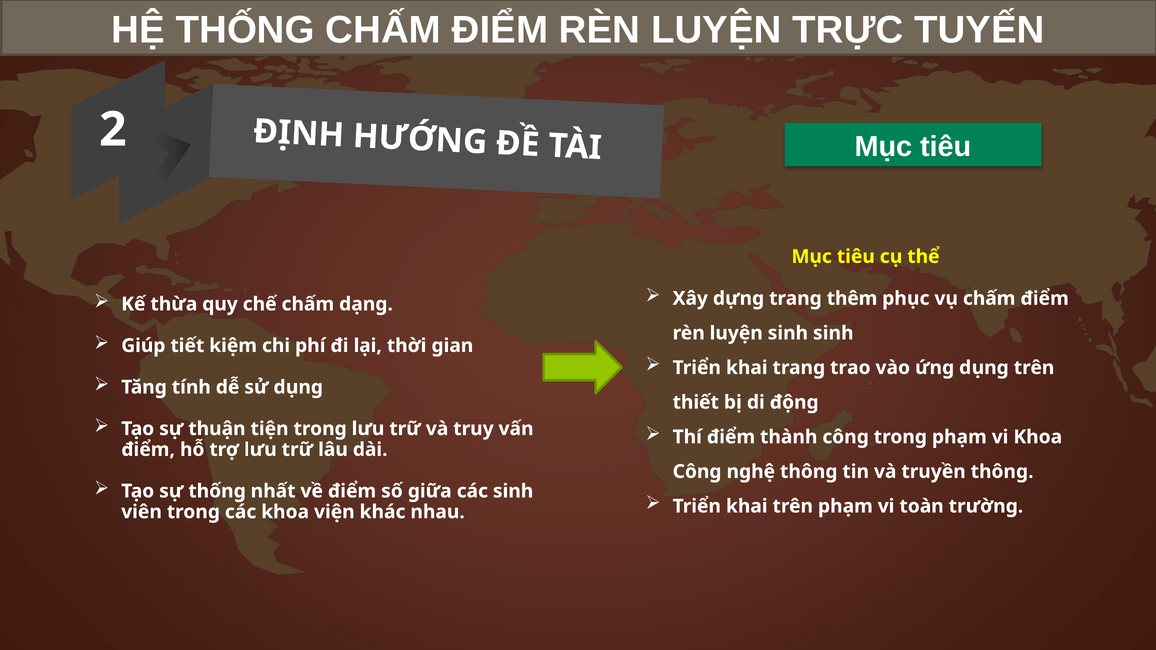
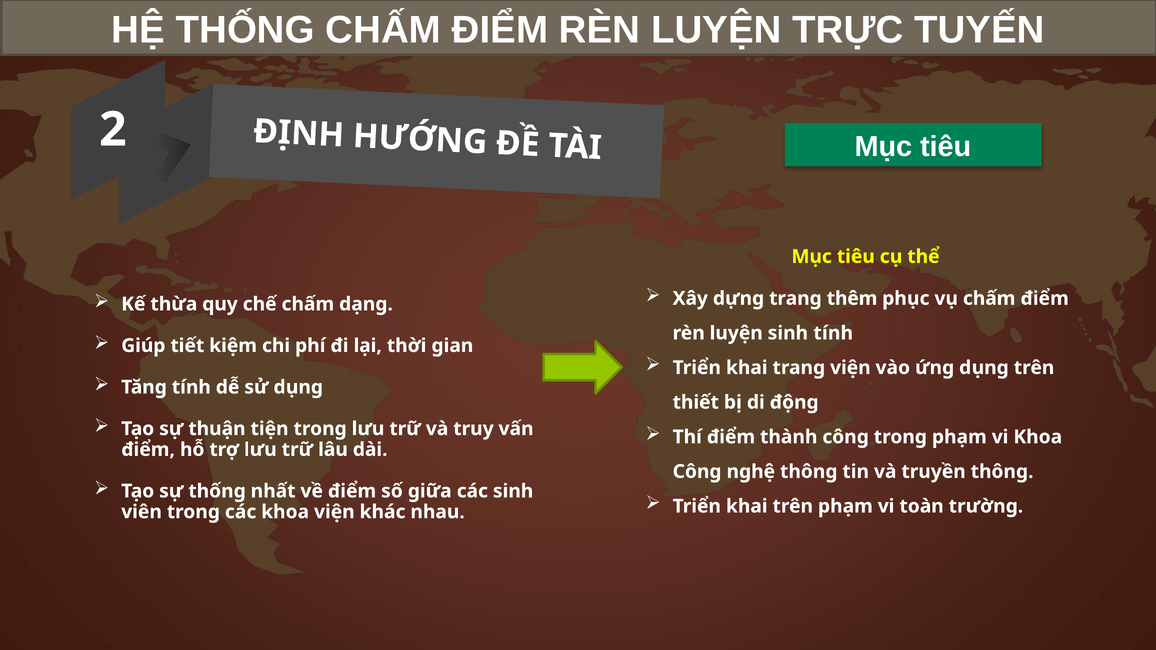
sinh sinh: sinh -> tính (833, 333)
trang trao: trao -> viện (850, 368)
